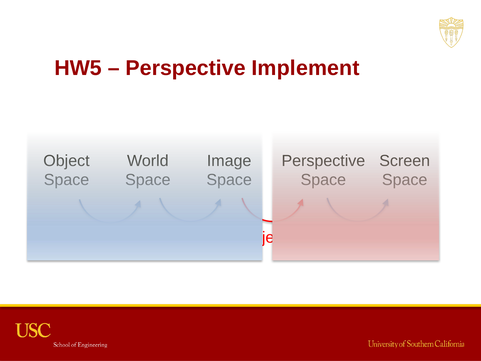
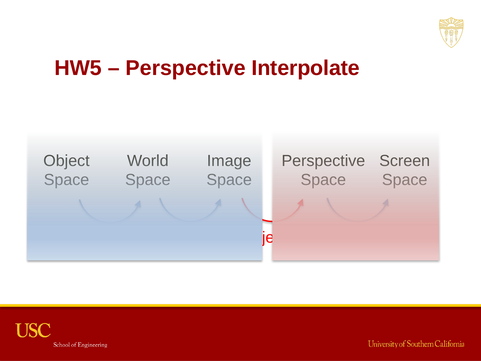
Implement: Implement -> Interpolate (306, 68)
